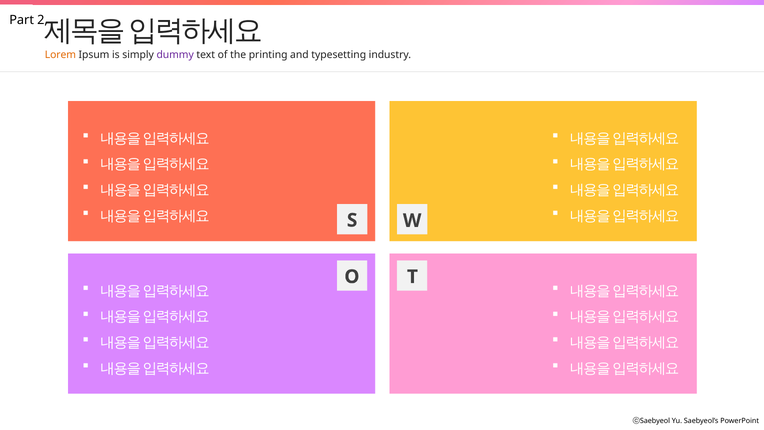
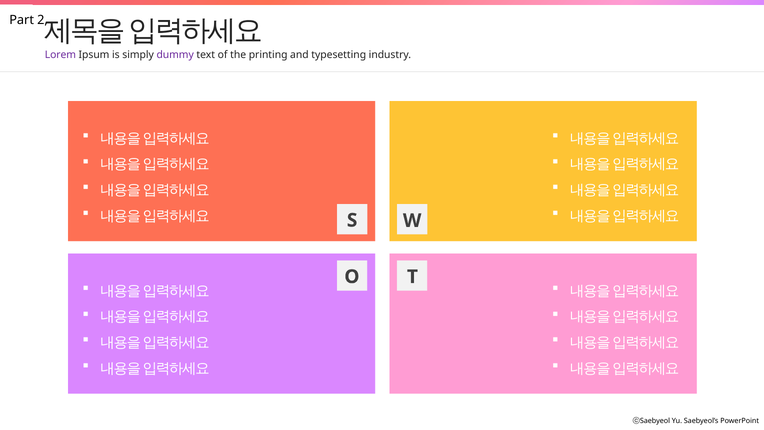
Lorem colour: orange -> purple (60, 55)
